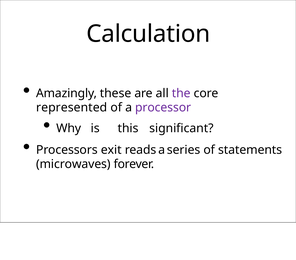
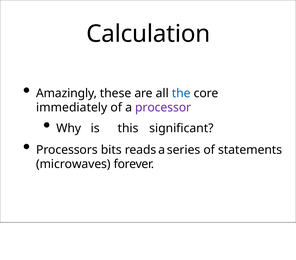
the colour: purple -> blue (181, 93)
represented: represented -> immediately (72, 107)
exit: exit -> bits (111, 150)
